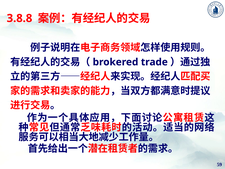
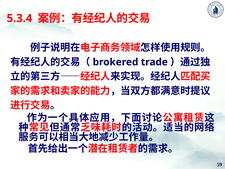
3.8.8: 3.8.8 -> 5.3.4 (19, 18)
